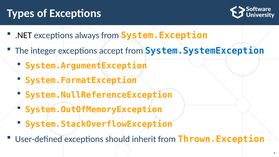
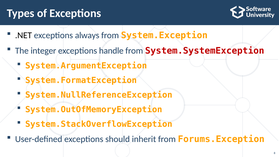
accept: accept -> handle (111, 51)
System.SystemException colour: blue -> red (205, 51)
Thrown.Exception: Thrown.Exception -> Forums.Exception (221, 139)
